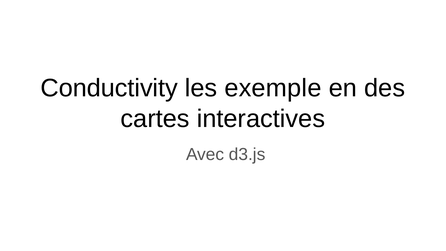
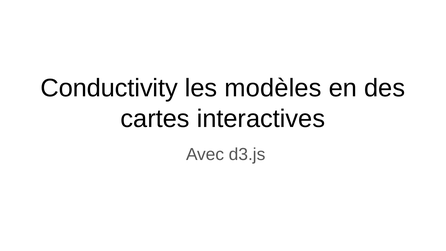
exemple: exemple -> modèles (273, 88)
